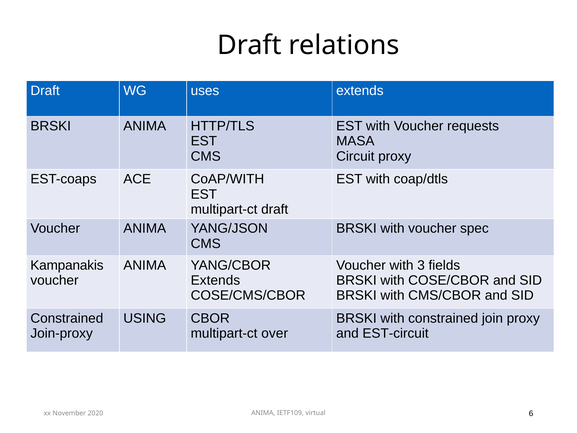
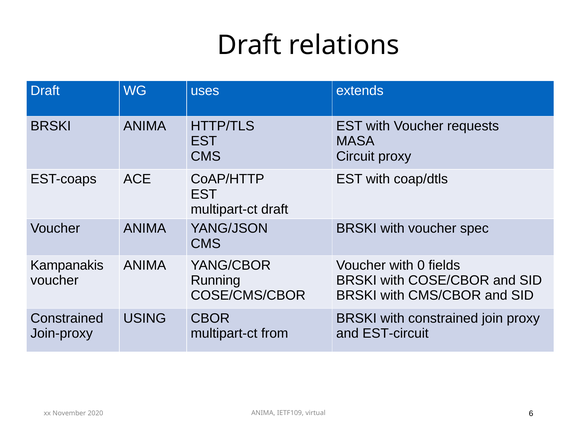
CoAP/WITH: CoAP/WITH -> CoAP/HTTP (228, 179)
3: 3 -> 0 (421, 265)
Extends: Extends -> Running (216, 280)
over: over -> from (275, 333)
